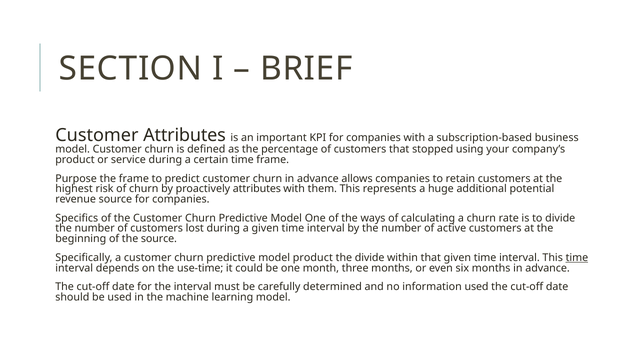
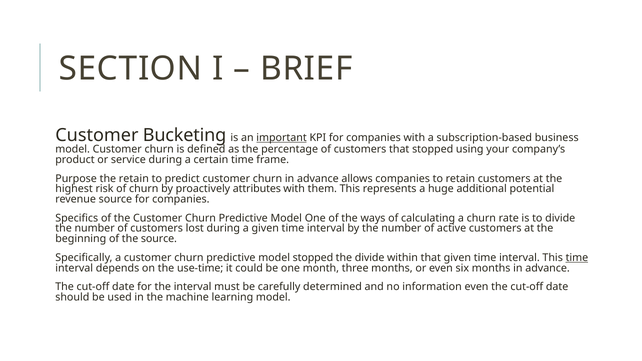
Customer Attributes: Attributes -> Bucketing (185, 135)
important underline: none -> present (282, 138)
the frame: frame -> retain (134, 179)
model product: product -> stopped (313, 258)
information used: used -> even (476, 287)
